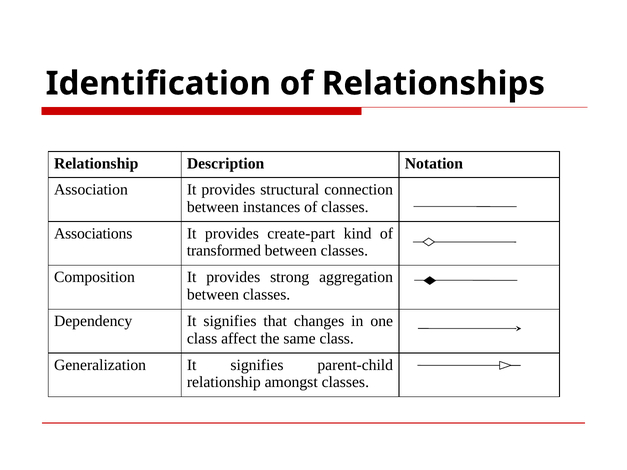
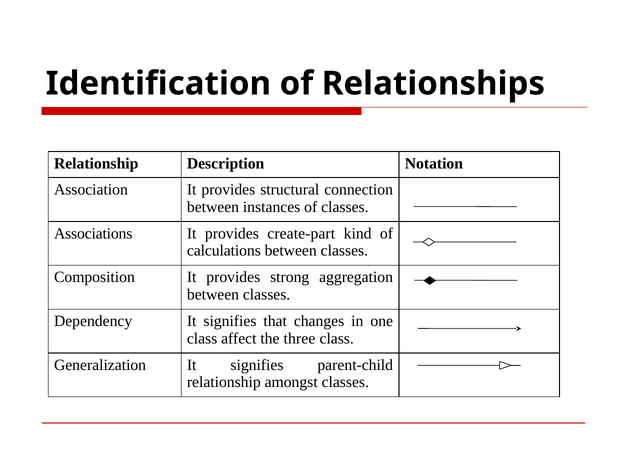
transformed: transformed -> calculations (224, 251)
same: same -> three (299, 339)
